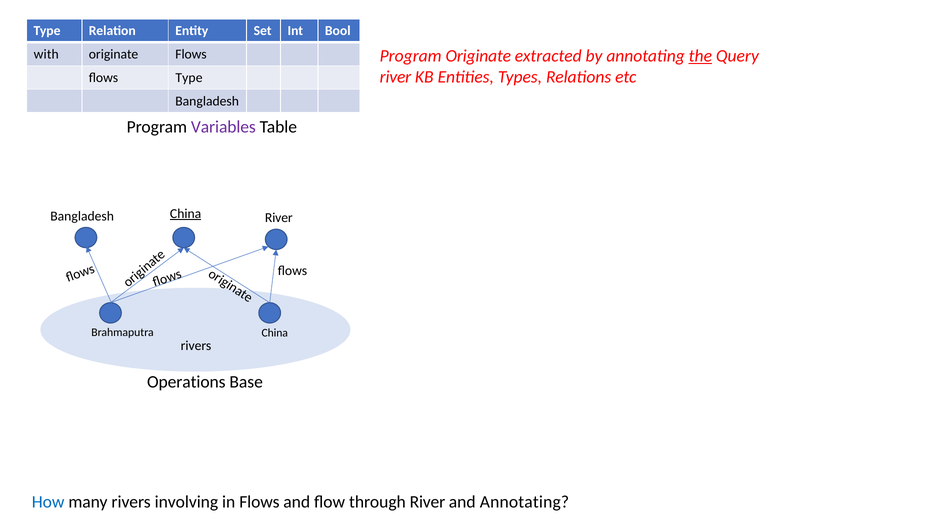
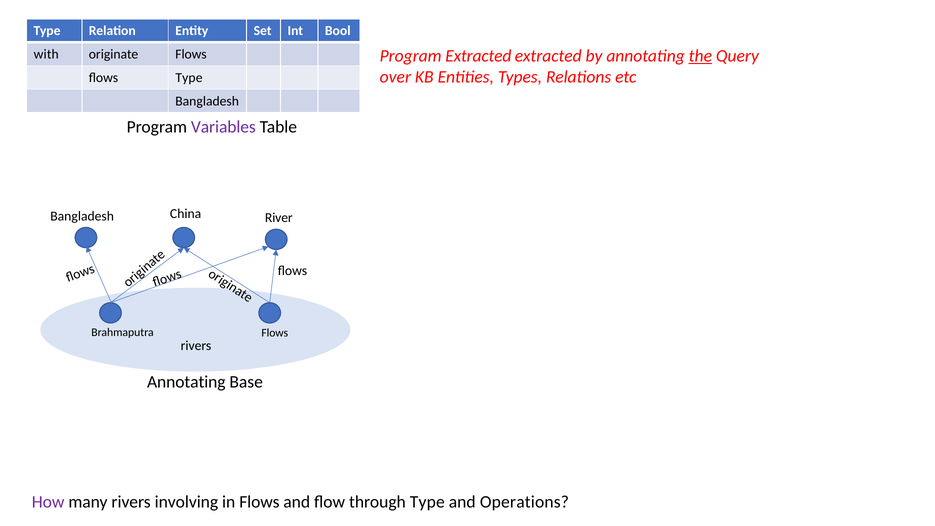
Program Originate: Originate -> Extracted (478, 56)
river: river -> over (395, 77)
China underline: present -> none (186, 214)
Brahmaputra China: China -> Flows (275, 333)
Operations: Operations -> Annotating (186, 382)
How colour: blue -> purple (48, 502)
through River: River -> Type (427, 502)
and Annotating: Annotating -> Operations (524, 502)
